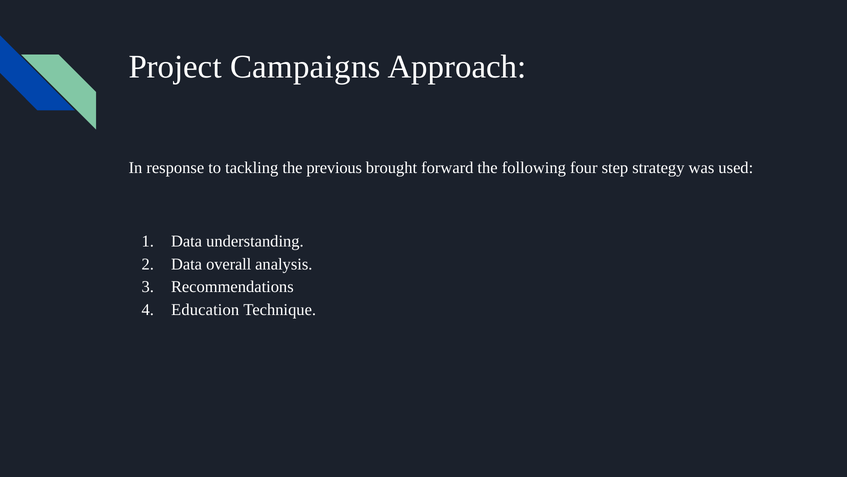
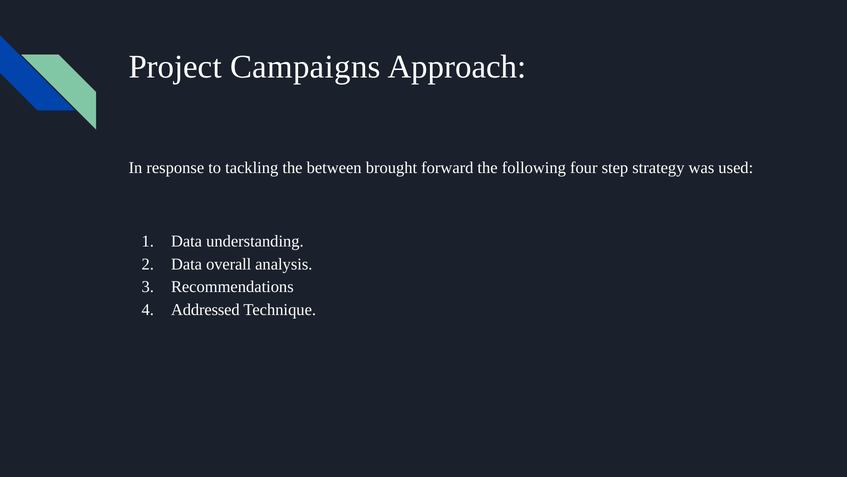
previous: previous -> between (334, 168)
Education: Education -> Addressed (205, 309)
